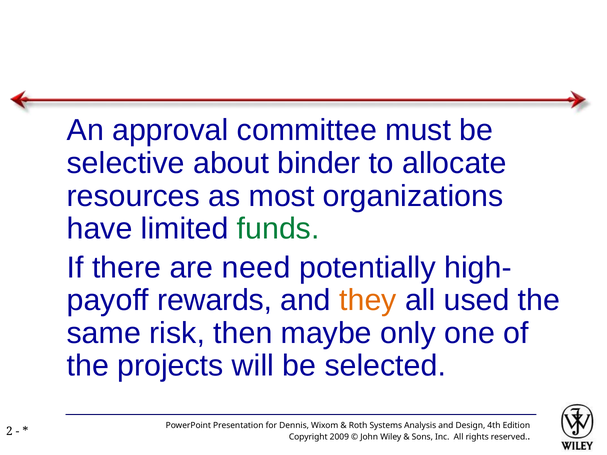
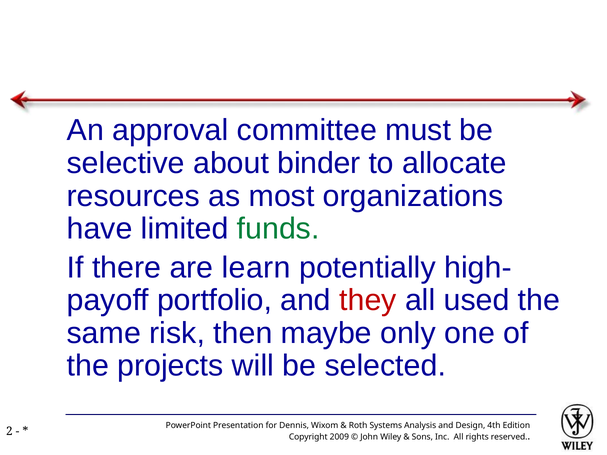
need: need -> learn (256, 268)
rewards: rewards -> portfolio (215, 301)
they colour: orange -> red (368, 301)
